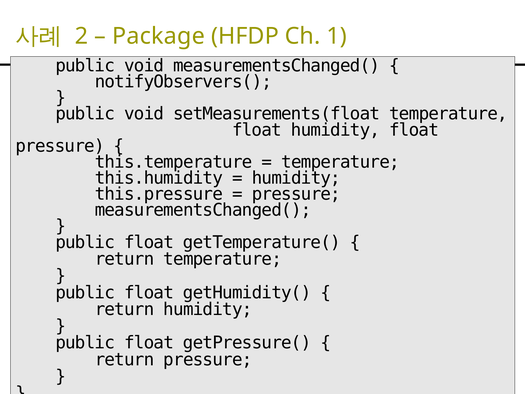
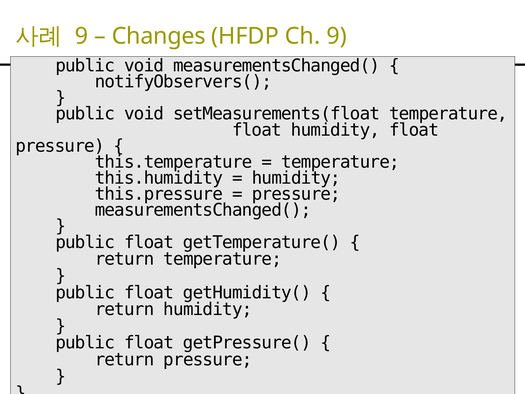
2: 2 -> 9 (82, 36)
Package: Package -> Changes (159, 36)
Ch 1: 1 -> 9 (337, 36)
